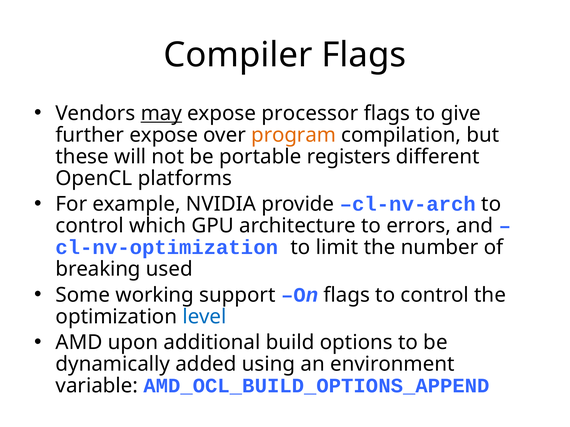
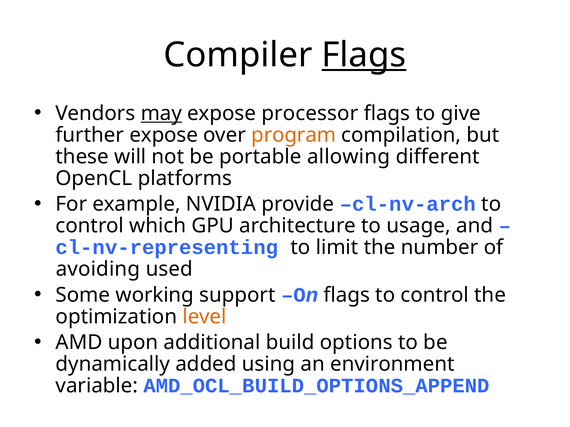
Flags underline: none -> present (364, 55)
registers: registers -> allowing (349, 157)
errors: errors -> usage (419, 226)
cl-nv-optimization: cl-nv-optimization -> cl-nv-representing (167, 248)
breaking: breaking -> avoiding (98, 270)
level colour: blue -> orange (204, 317)
